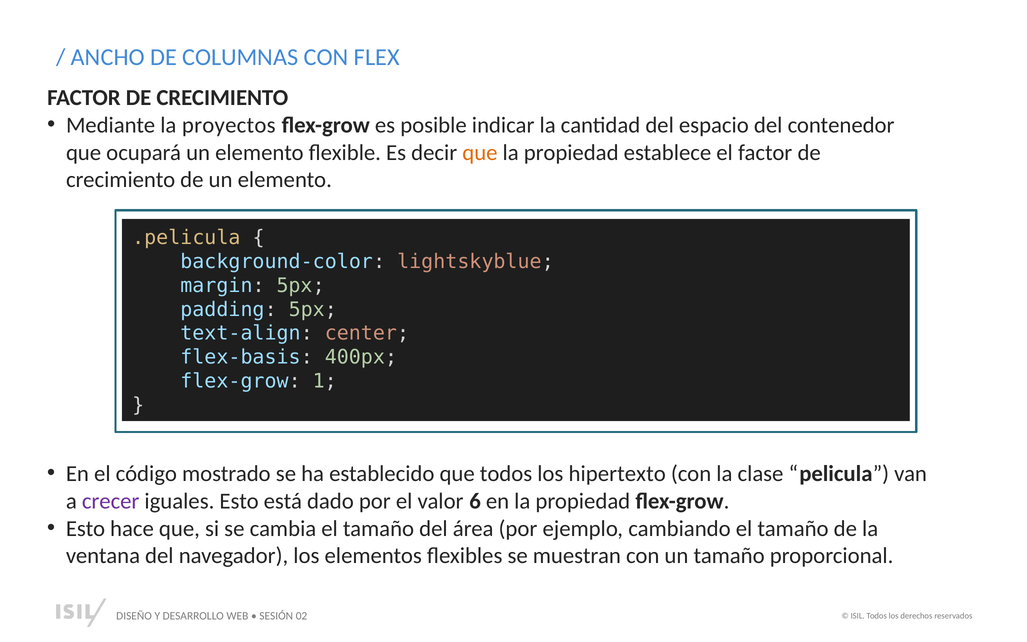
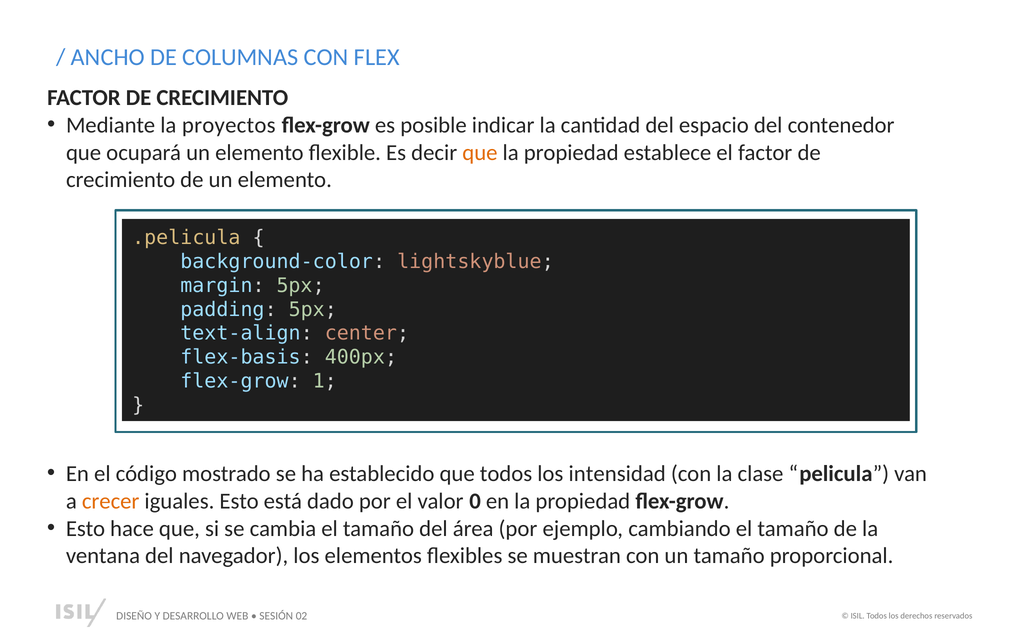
hipertexto: hipertexto -> intensidad (617, 474)
crecer colour: purple -> orange (111, 501)
6: 6 -> 0 (475, 501)
